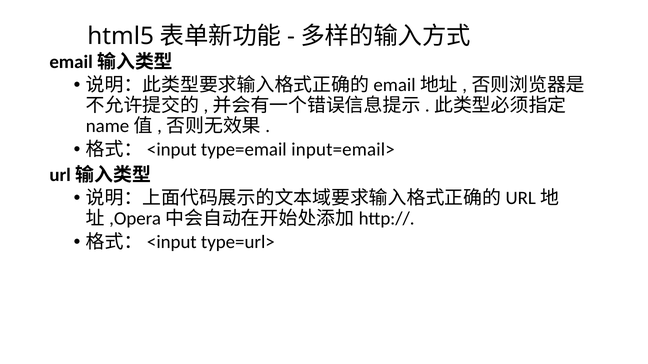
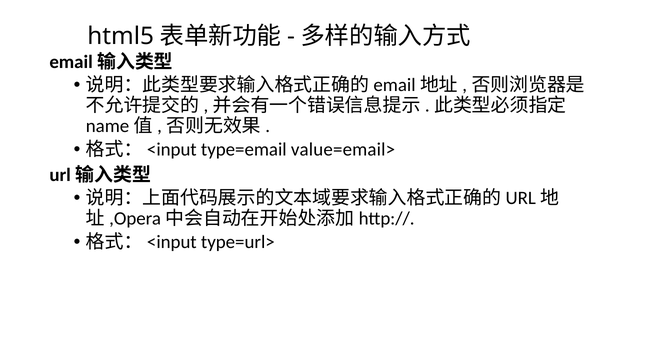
input=email>: input=email> -> value=email> (343, 150)
